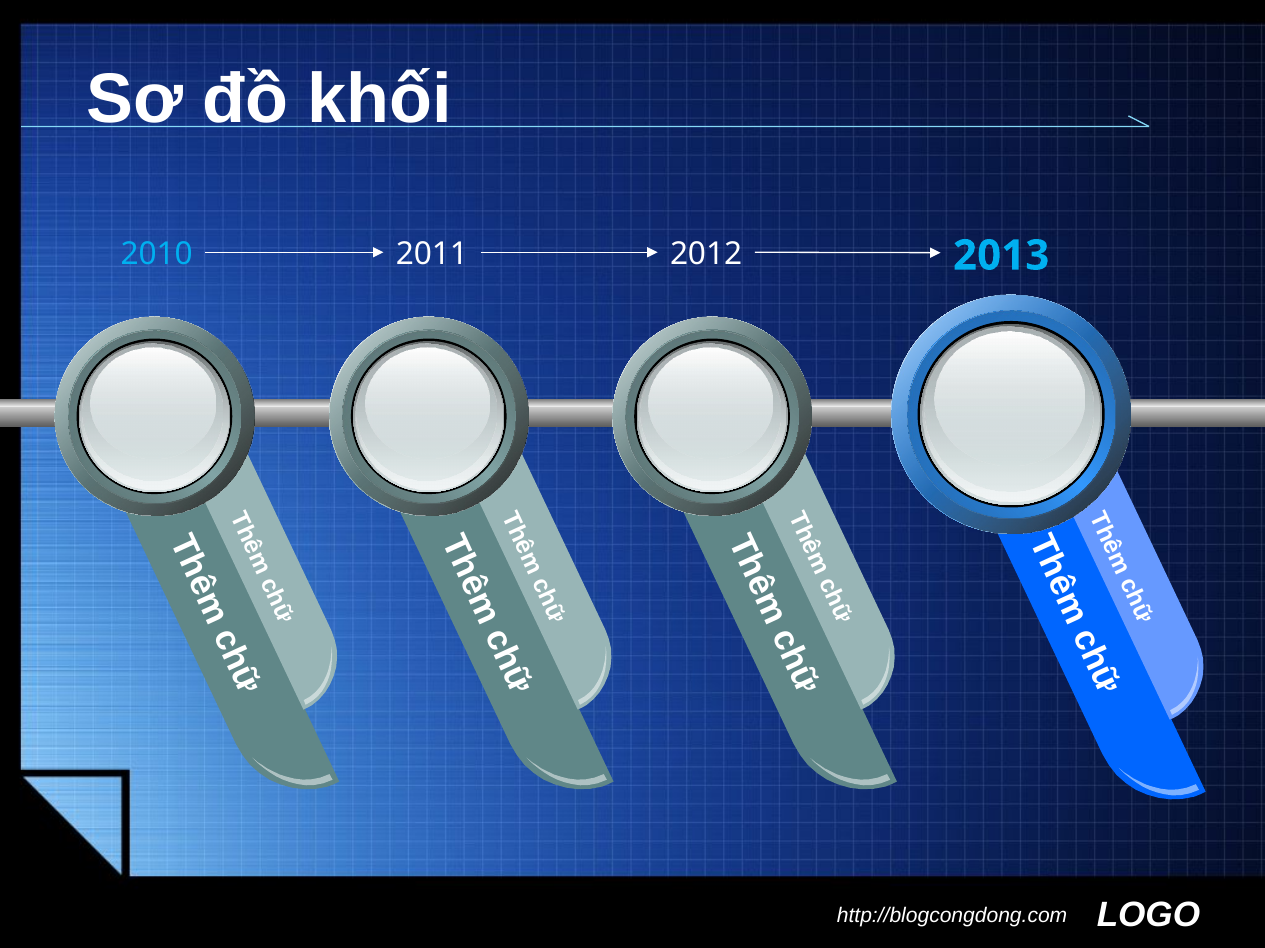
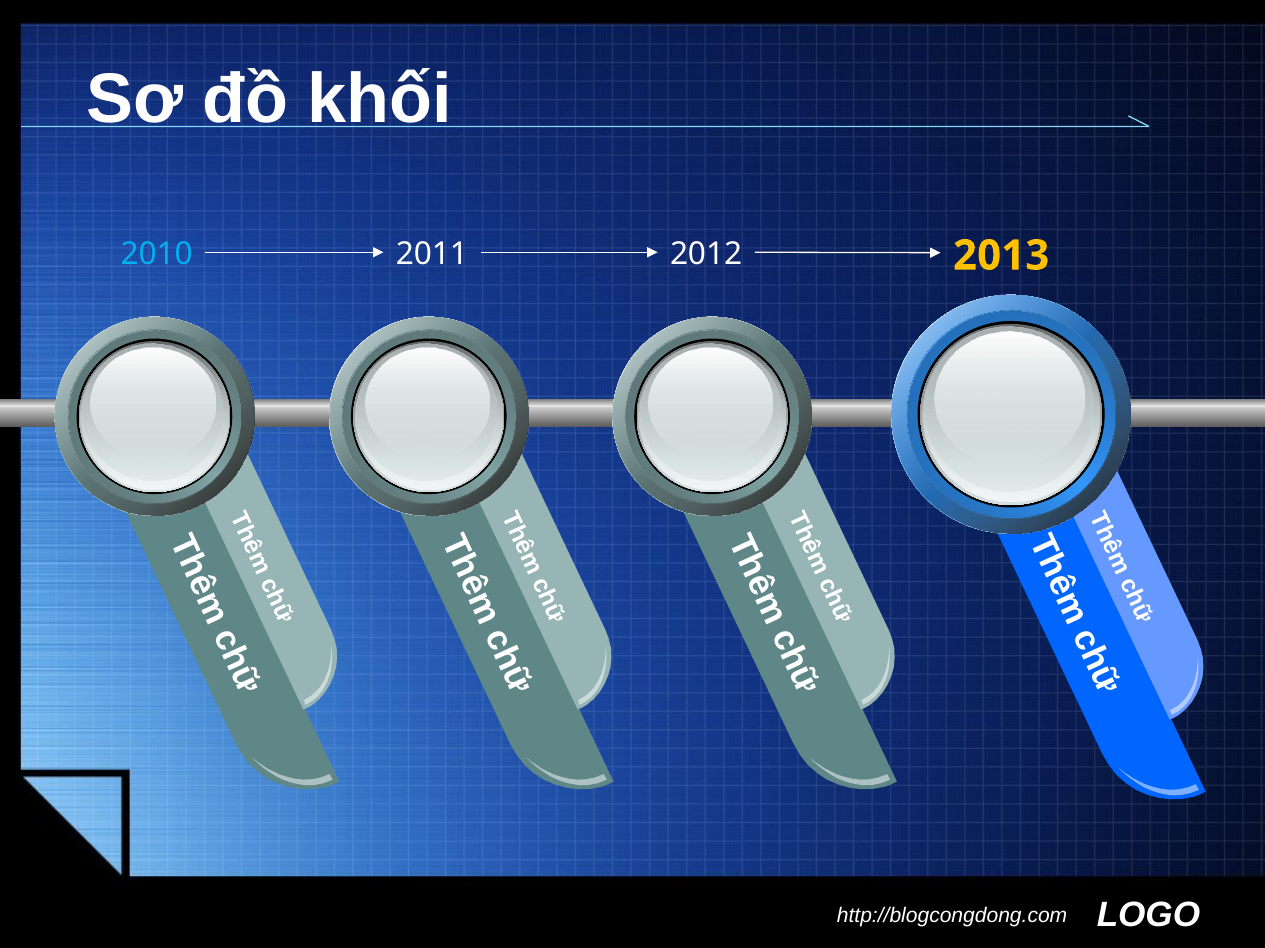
2013 colour: light blue -> yellow (1001, 256)
